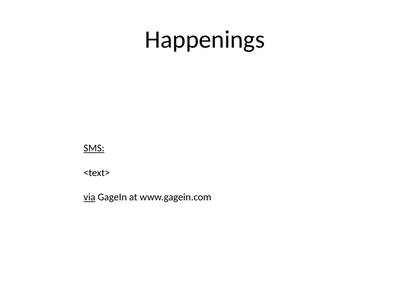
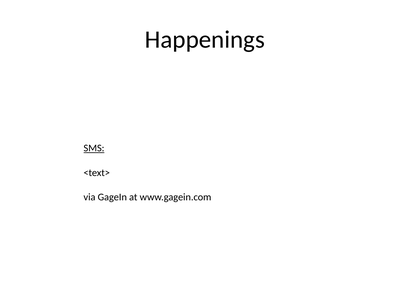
via underline: present -> none (90, 198)
